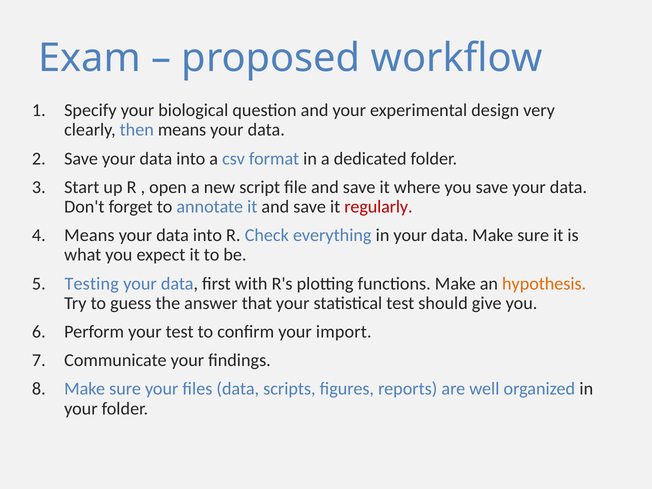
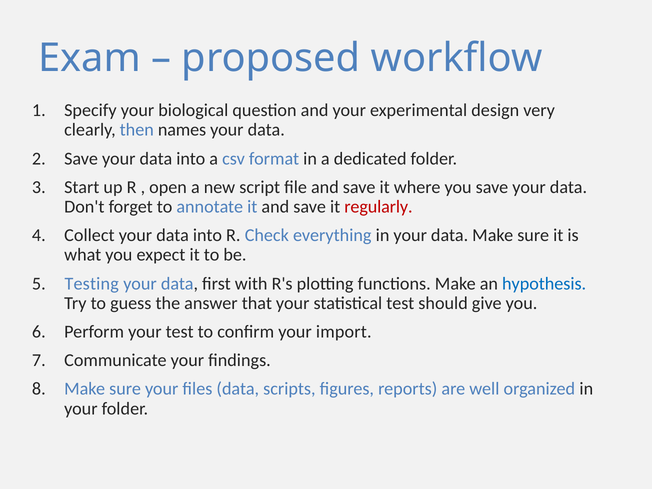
then means: means -> names (182, 130)
Means: Means -> Collect (89, 235)
hypothesis colour: orange -> blue (544, 284)
